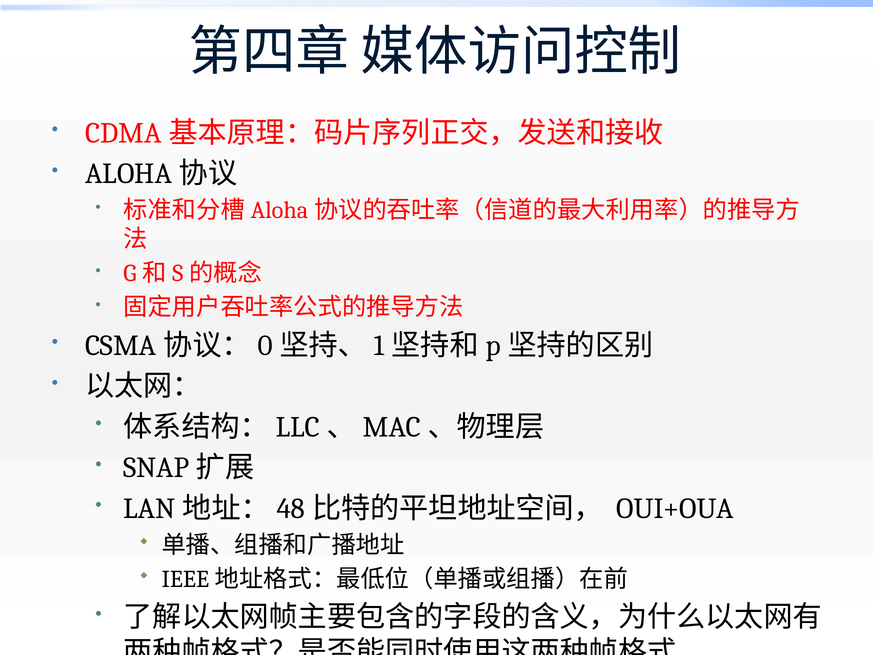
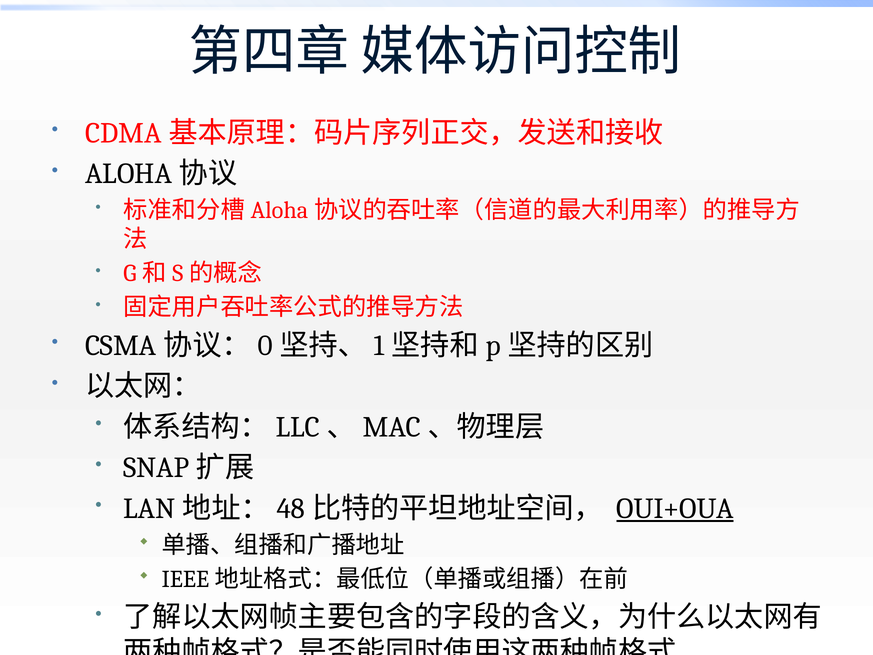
OUI+OUA underline: none -> present (675, 508)
